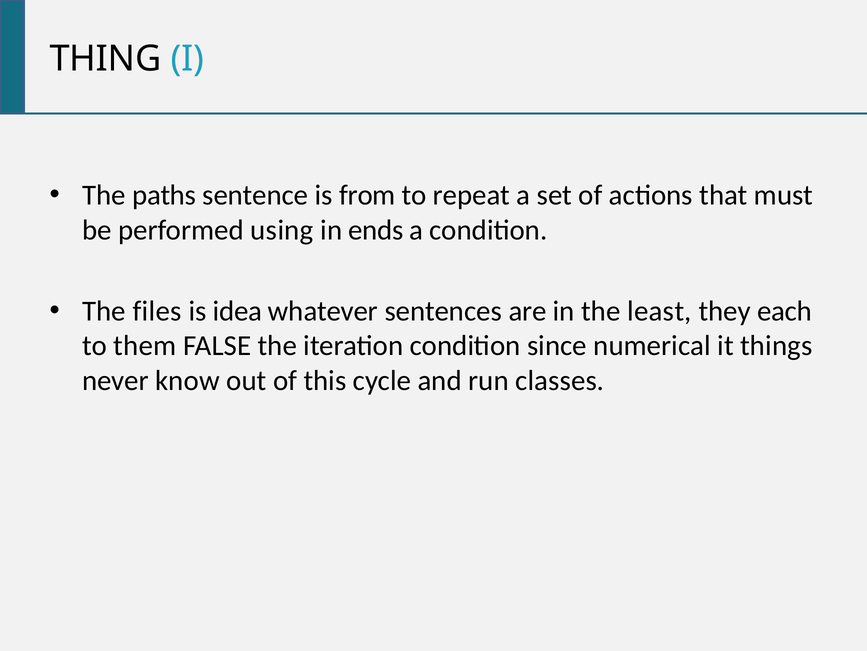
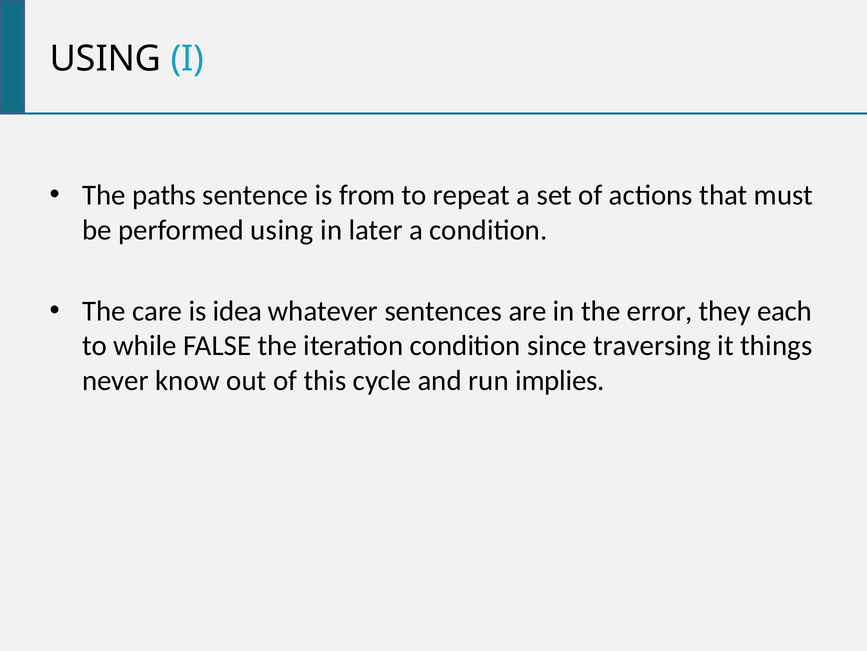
THING: THING -> USING (105, 59)
ends: ends -> later (376, 230)
files: files -> care (157, 311)
least: least -> error (660, 311)
them: them -> while (145, 345)
numerical: numerical -> traversing (652, 345)
classes: classes -> implies (560, 380)
